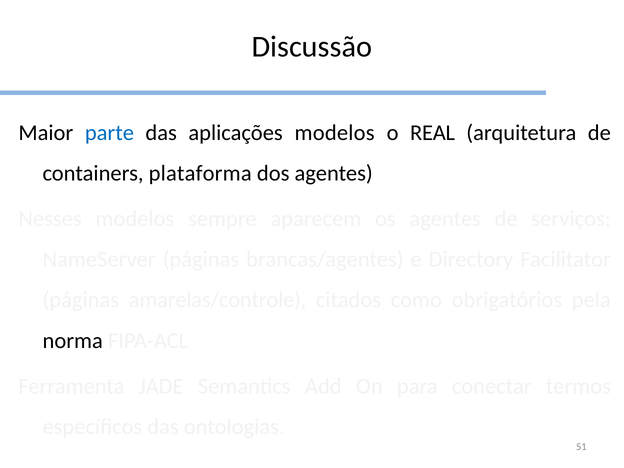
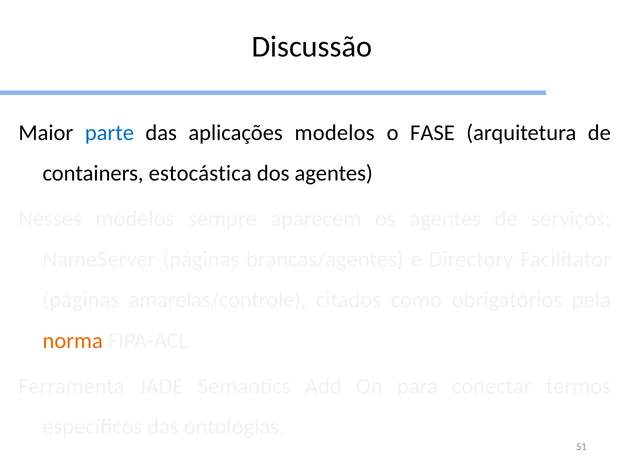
REAL: REAL -> FASE (432, 133)
plataforma: plataforma -> estocástica (200, 173)
norma colour: black -> orange (73, 341)
